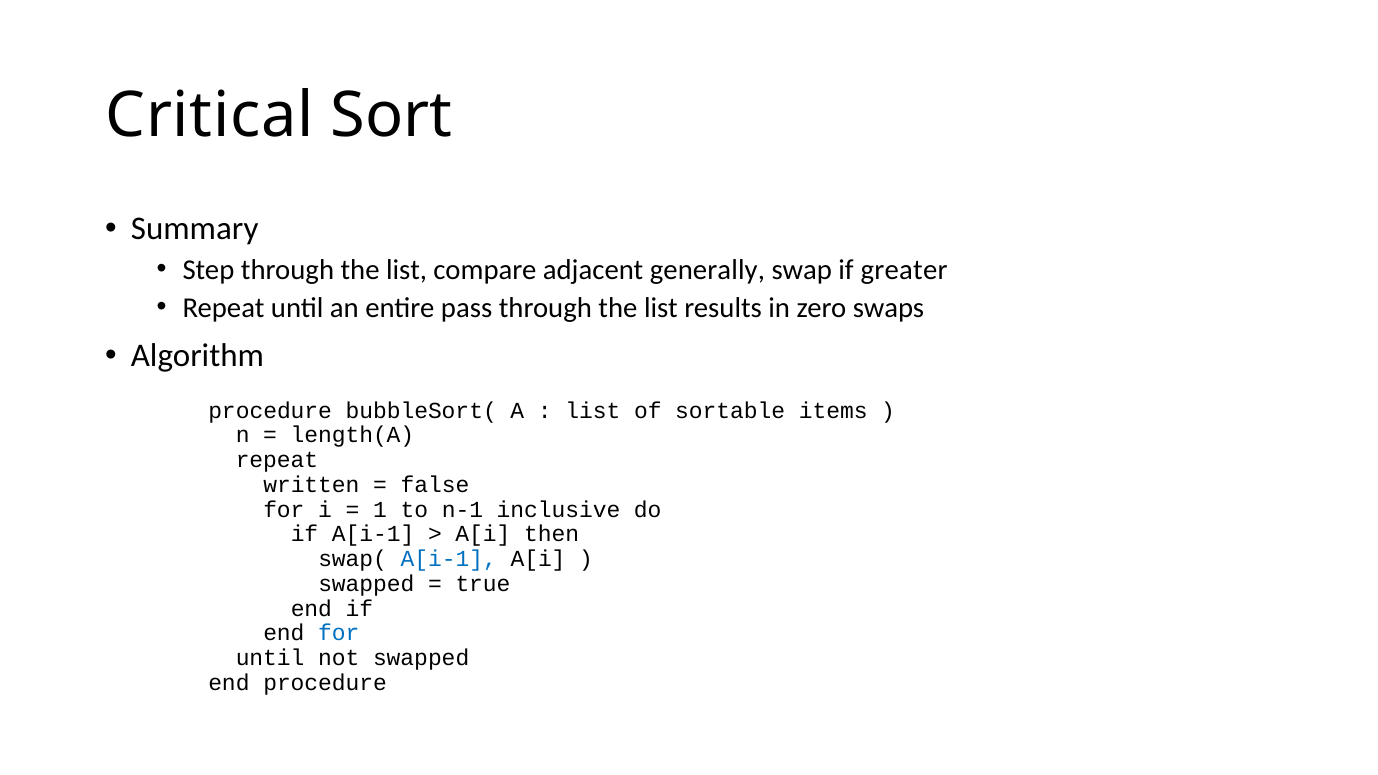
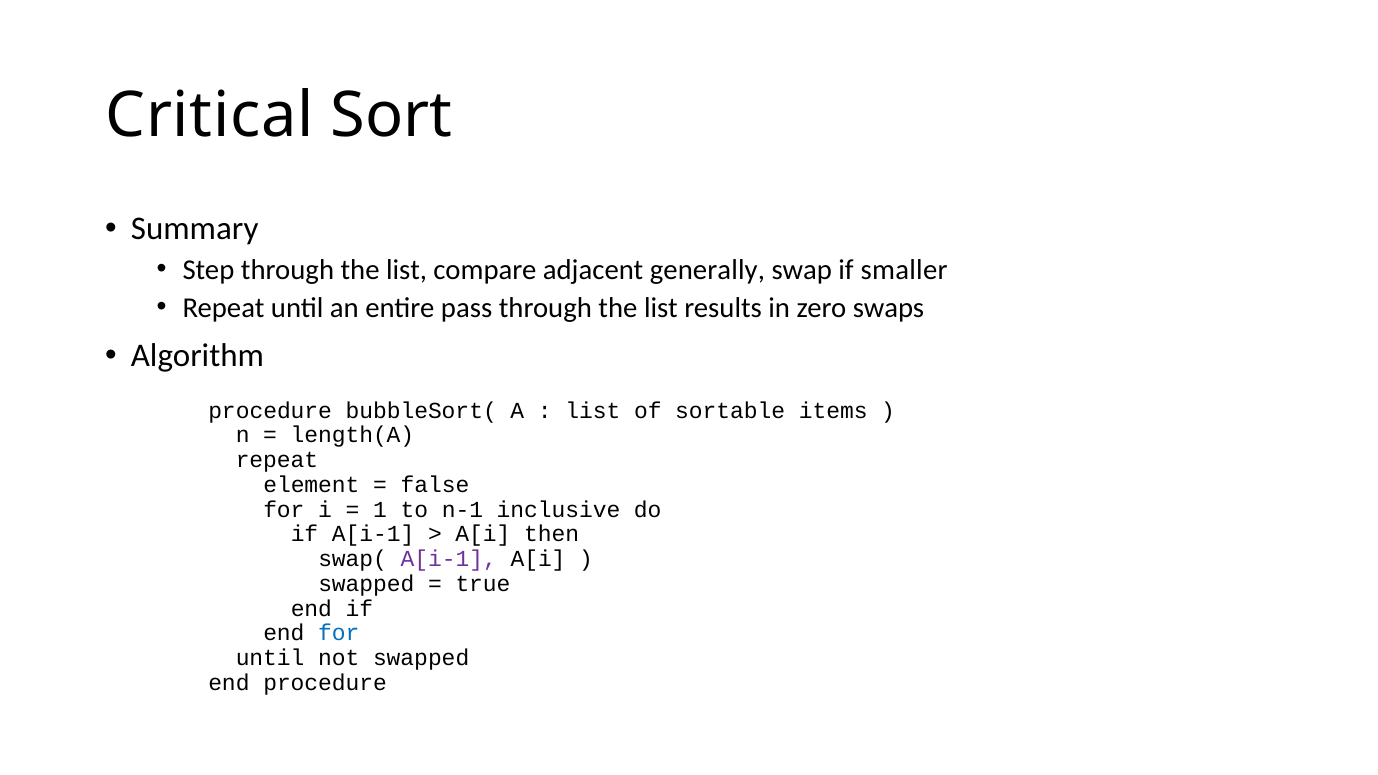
greater: greater -> smaller (904, 270)
written: written -> element (311, 485)
A[i-1 colour: blue -> purple (449, 559)
